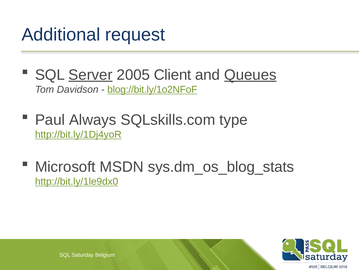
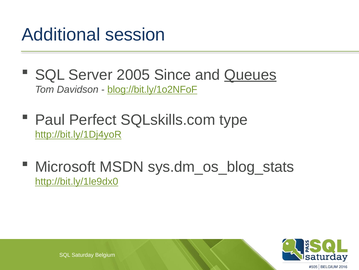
request: request -> session (135, 34)
Server underline: present -> none (91, 75)
Client: Client -> Since (173, 75)
Always: Always -> Perfect (93, 120)
